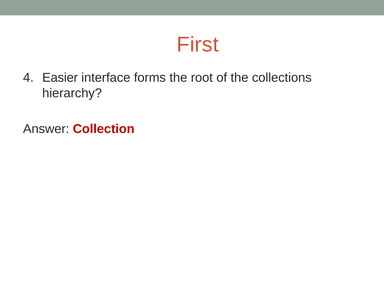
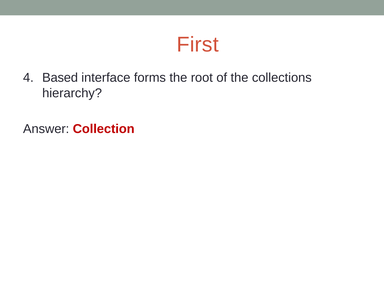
Easier: Easier -> Based (60, 78)
